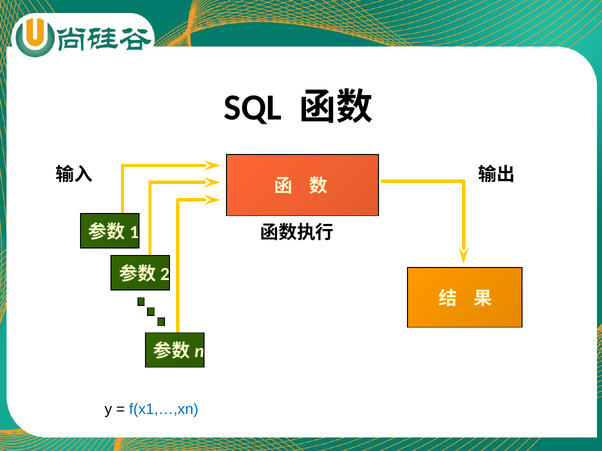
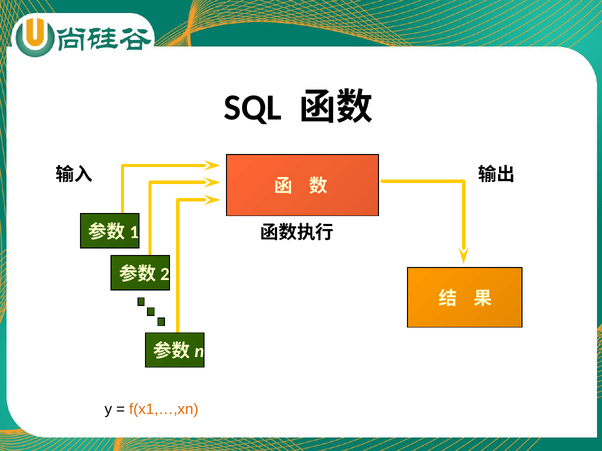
f(x1,…,xn colour: blue -> orange (164, 410)
